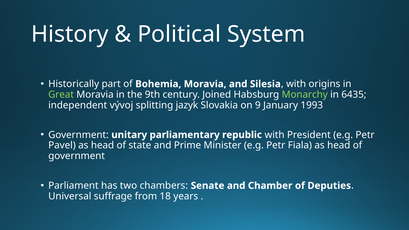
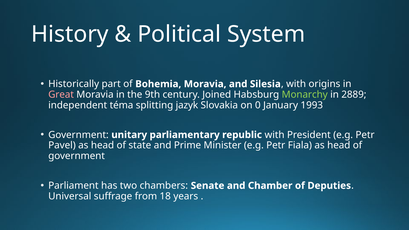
Great colour: light green -> pink (61, 95)
6435: 6435 -> 2889 (354, 95)
vývoj: vývoj -> téma (121, 105)
9: 9 -> 0 (258, 105)
